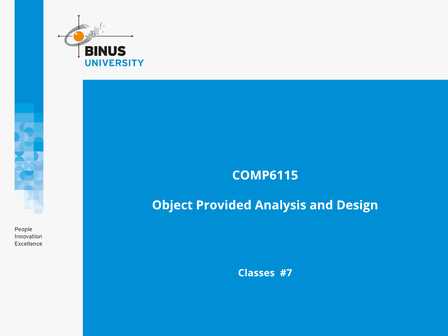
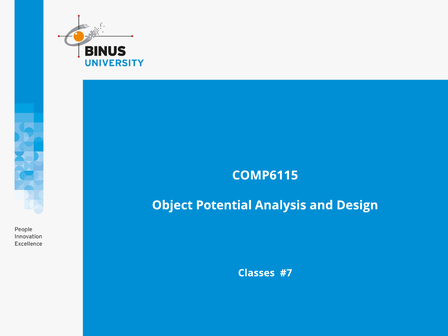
Provided: Provided -> Potential (224, 205)
